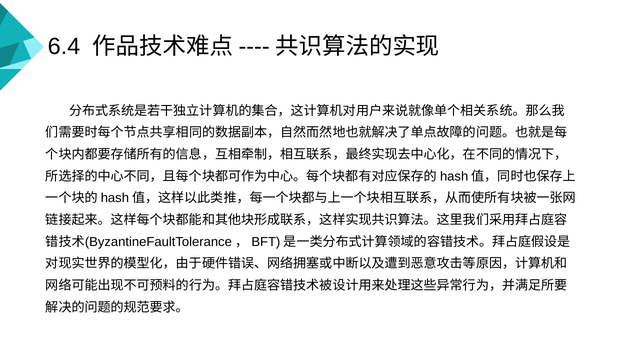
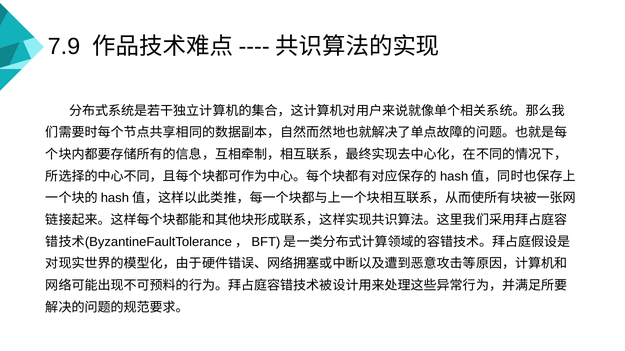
6.4: 6.4 -> 7.9 (64, 47)
